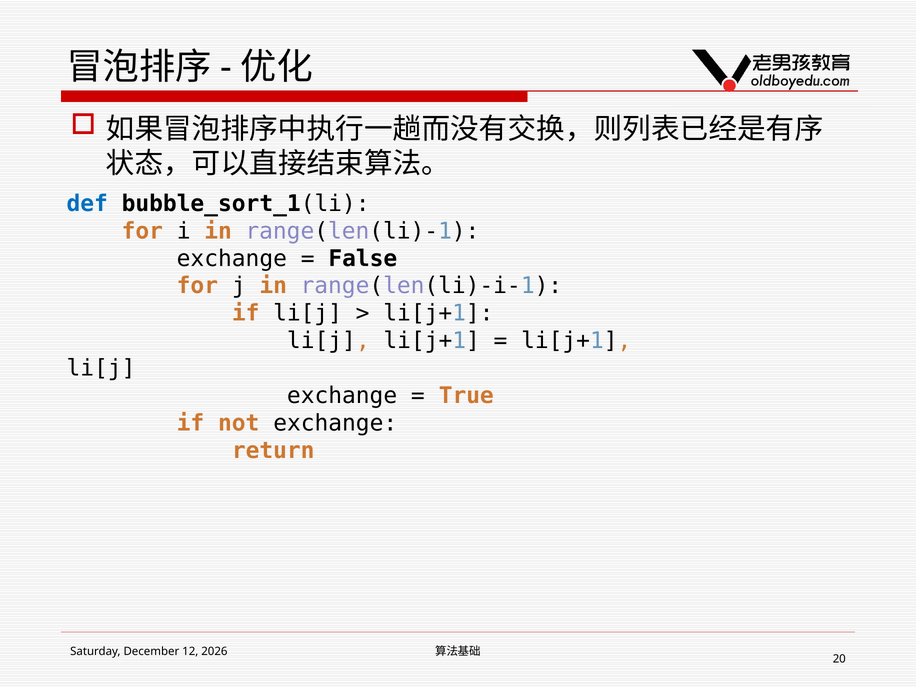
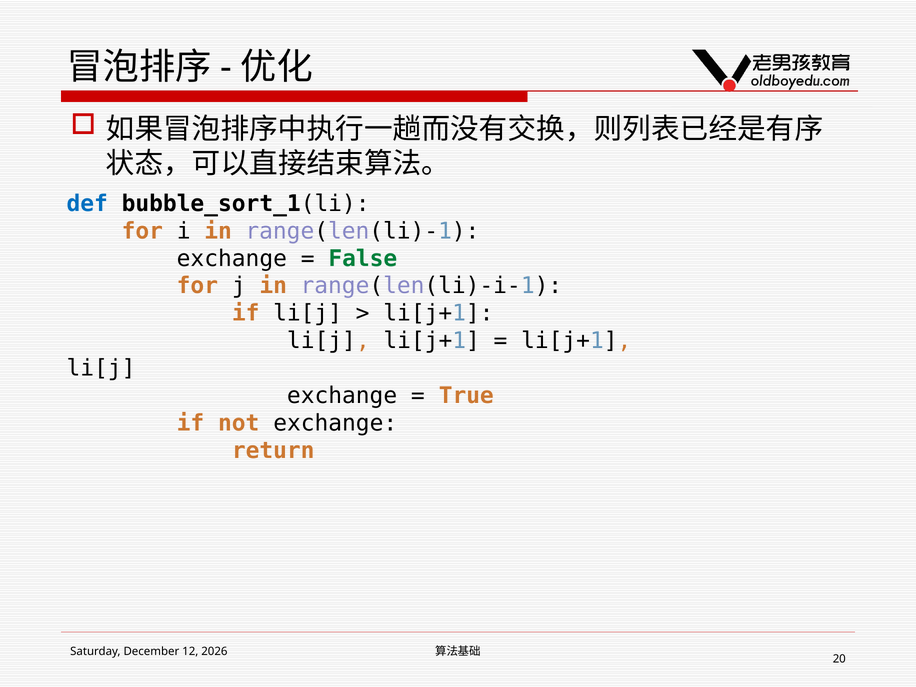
False colour: black -> green (363, 258)
